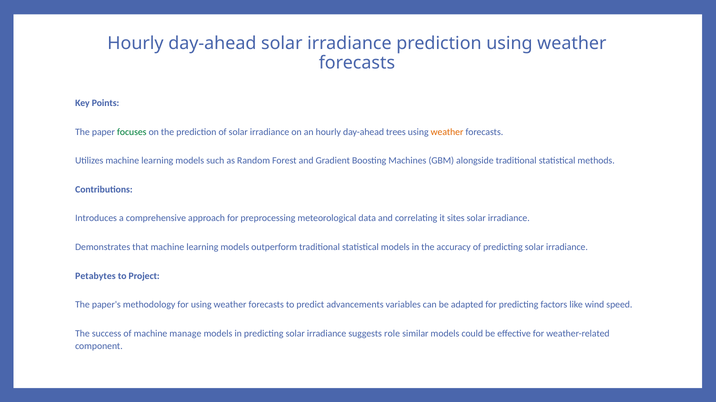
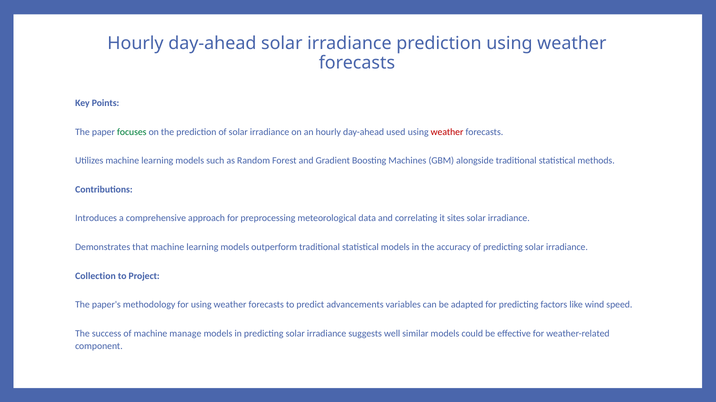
trees: trees -> used (396, 132)
weather colour: orange -> red (447, 132)
Petabytes: Petabytes -> Collection (95, 276)
role: role -> well (392, 334)
